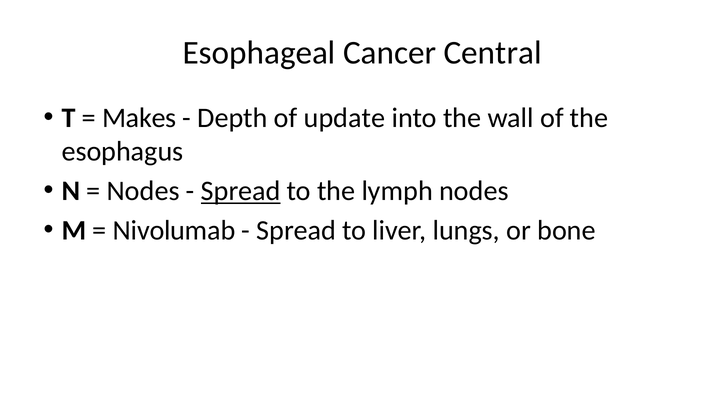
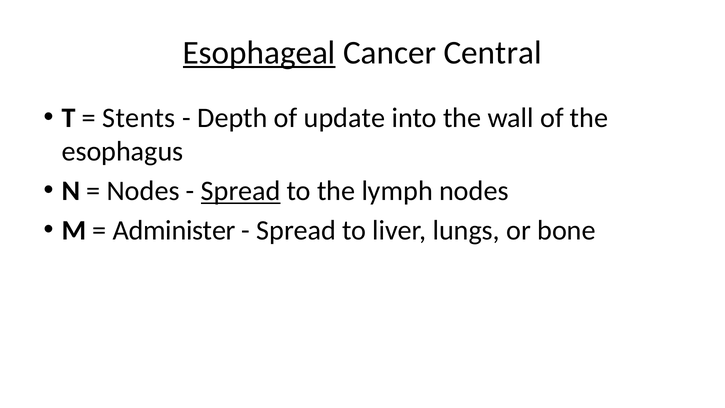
Esophageal underline: none -> present (259, 53)
Makes: Makes -> Stents (139, 118)
Nivolumab: Nivolumab -> Administer (174, 231)
